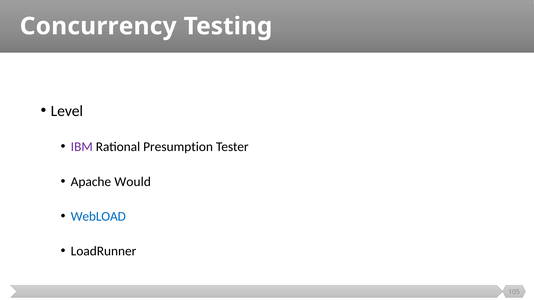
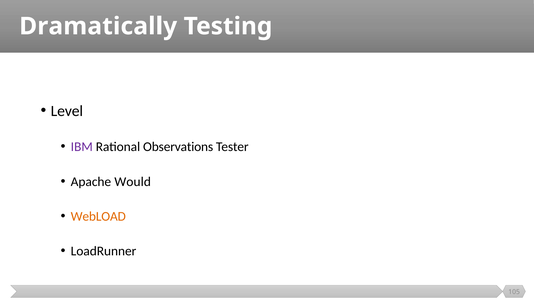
Concurrency: Concurrency -> Dramatically (98, 26)
Presumption: Presumption -> Observations (178, 147)
WebLOAD colour: blue -> orange (98, 217)
